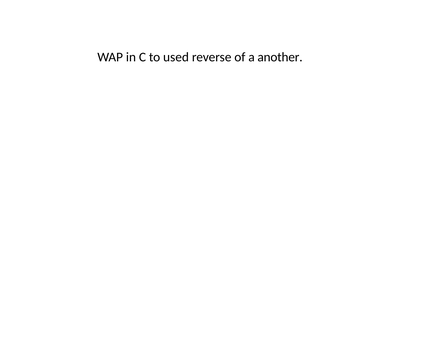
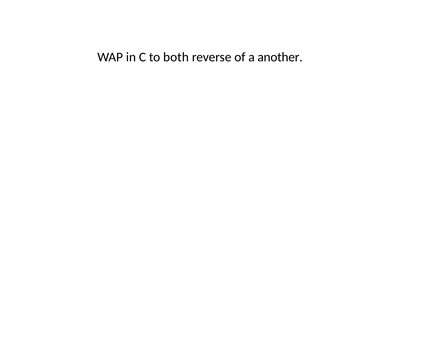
used: used -> both (176, 57)
